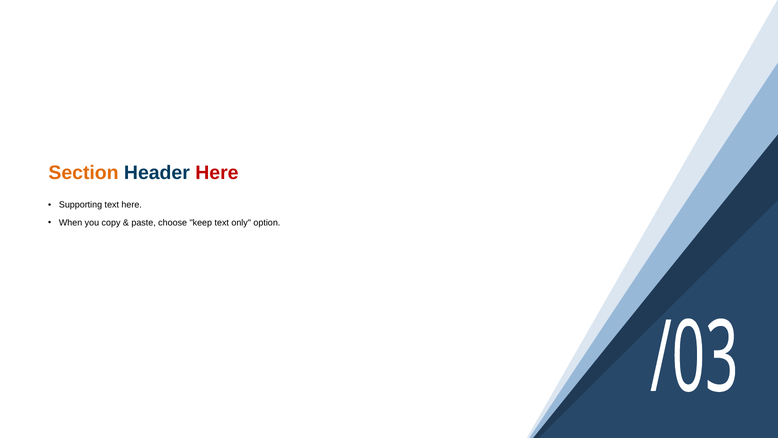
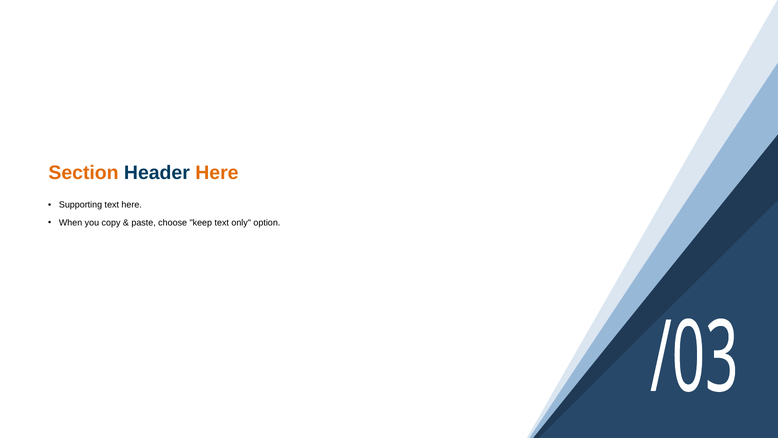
Here colour: red -> orange (217, 173)
